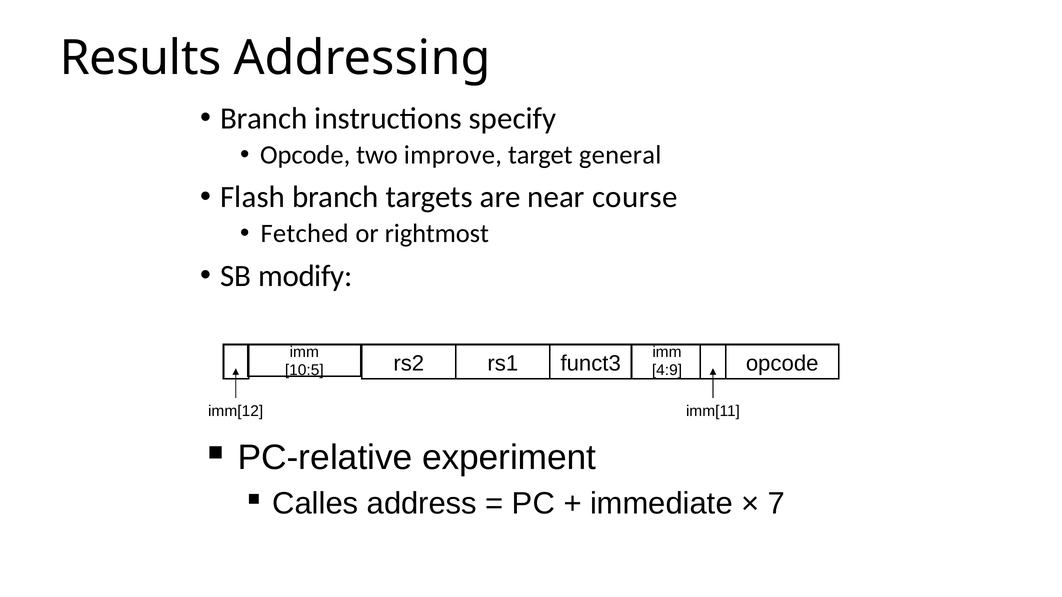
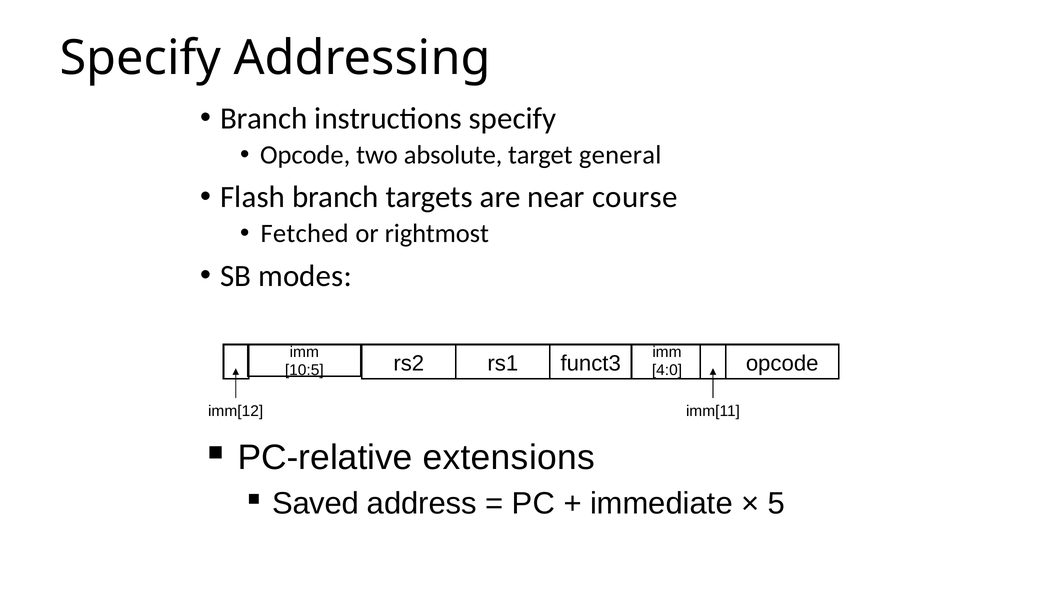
Results: Results -> Specify (140, 58)
improve: improve -> absolute (453, 155)
modify: modify -> modes (305, 276)
4:9: 4:9 -> 4:0 (667, 370)
experiment: experiment -> extensions (509, 458)
Calles: Calles -> Saved (316, 504)
7: 7 -> 5 (777, 504)
